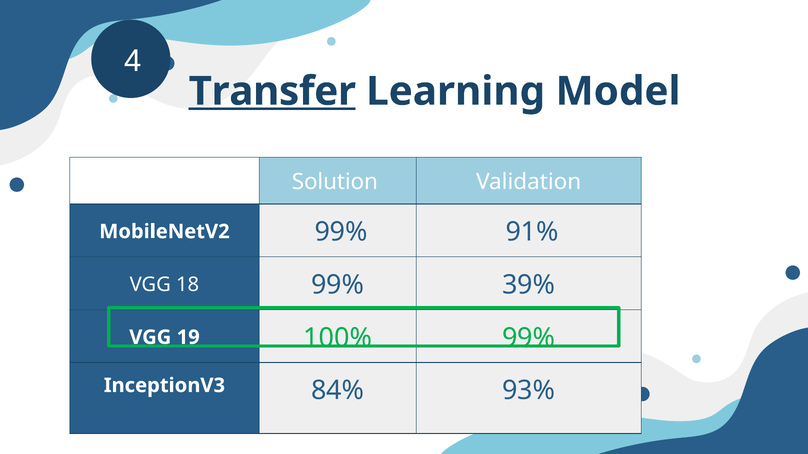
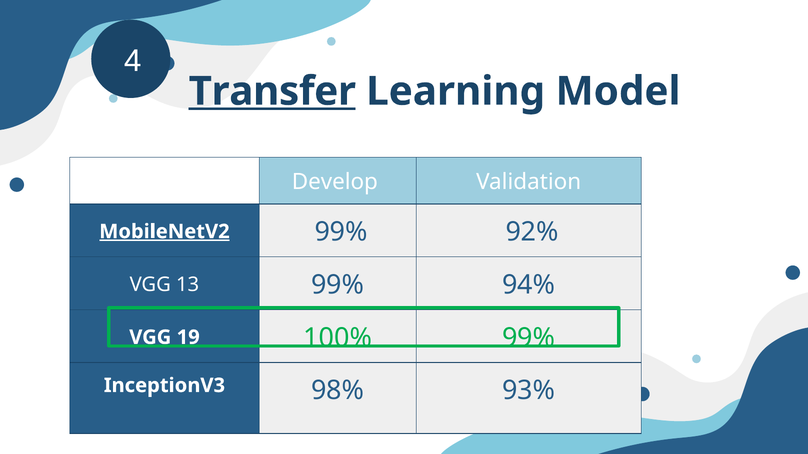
Solution: Solution -> Develop (335, 182)
MobileNetV2 underline: none -> present (164, 232)
91%: 91% -> 92% (532, 232)
18: 18 -> 13 (188, 285)
39%: 39% -> 94% (529, 285)
84%: 84% -> 98% (338, 391)
